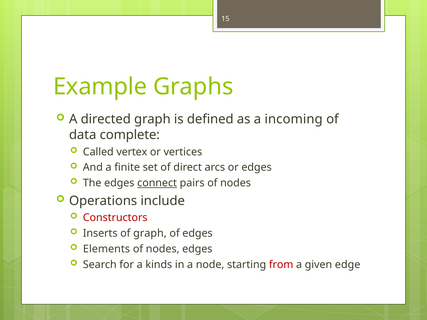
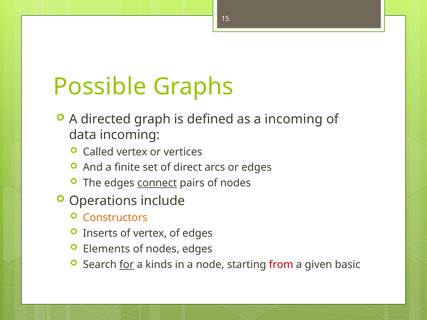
Example: Example -> Possible (100, 87)
data complete: complete -> incoming (130, 135)
Constructors colour: red -> orange (115, 218)
of graph: graph -> vertex (150, 234)
for underline: none -> present (127, 265)
edge: edge -> basic (348, 265)
